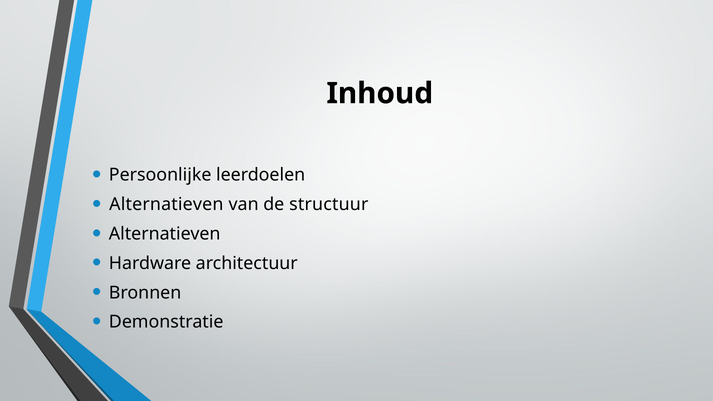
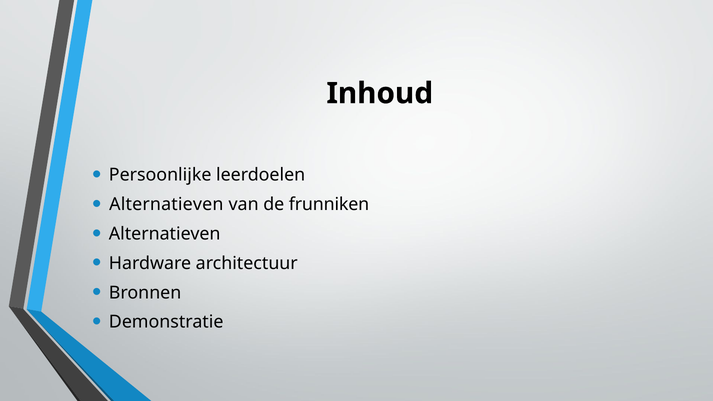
structuur: structuur -> frunniken (329, 204)
